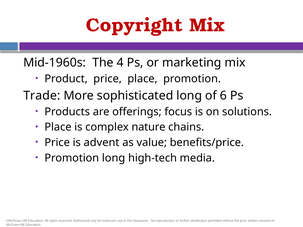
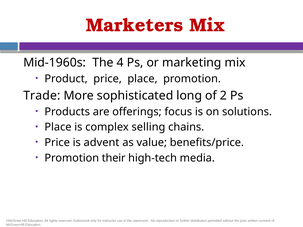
Copyright: Copyright -> Marketers (135, 25)
6: 6 -> 2 (223, 96)
nature: nature -> selling (148, 127)
Promotion long: long -> their (114, 158)
